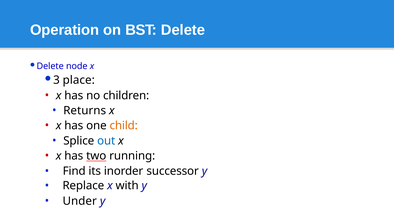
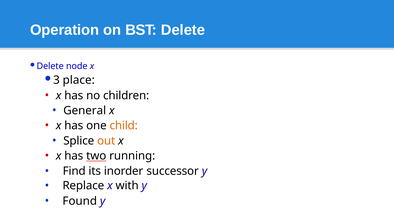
Returns: Returns -> General (85, 110)
out colour: blue -> orange (106, 140)
Under: Under -> Found (80, 201)
